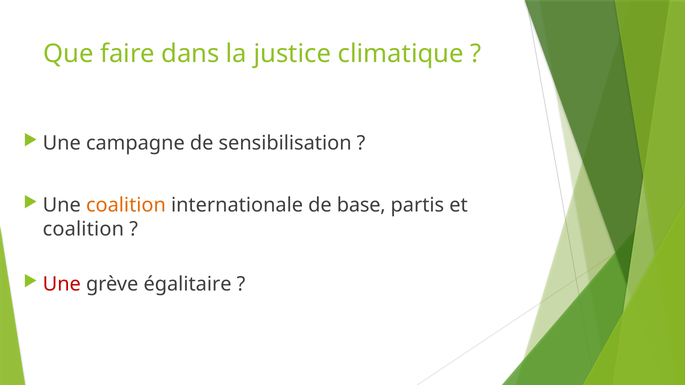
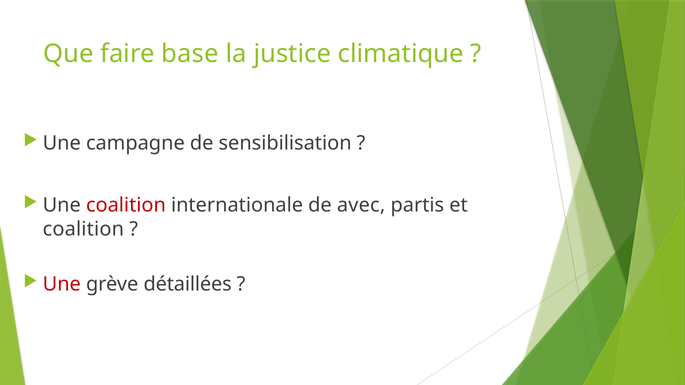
dans: dans -> base (190, 54)
coalition colour: orange -> red (126, 205)
base: base -> avec (361, 205)
égalitaire: égalitaire -> détaillées (188, 285)
